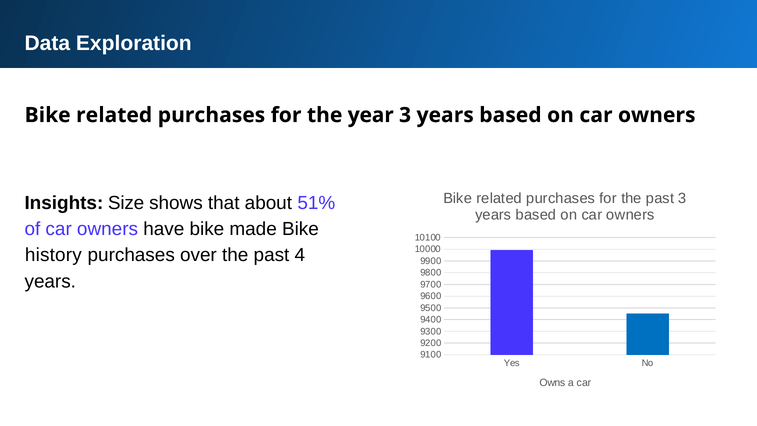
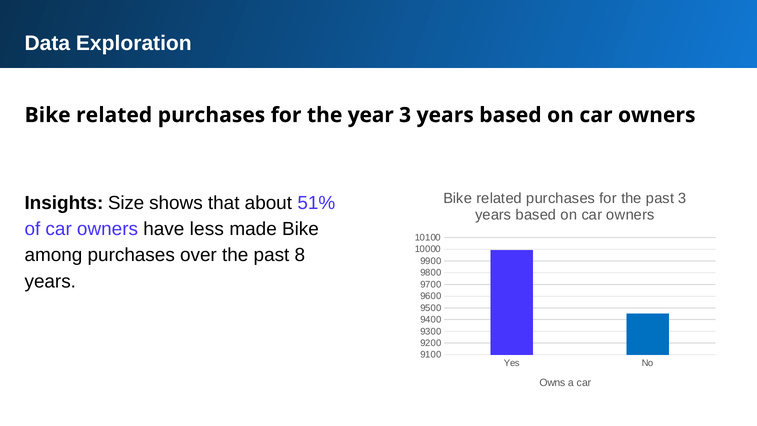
have bike: bike -> less (207, 229)
history: history -> among (53, 255)
4: 4 -> 8 (300, 255)
